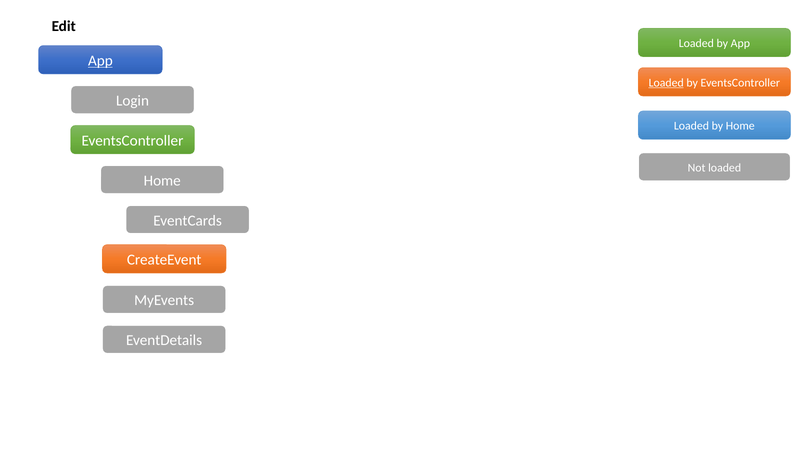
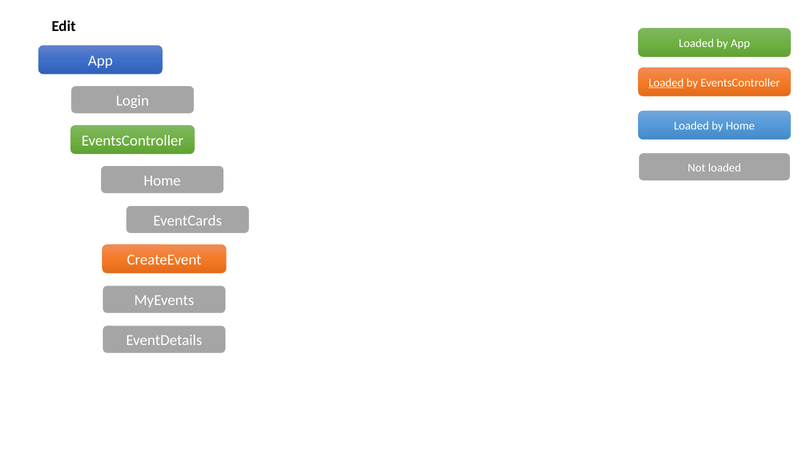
App underline: present -> none (100, 61)
